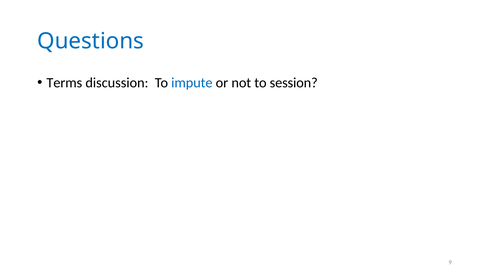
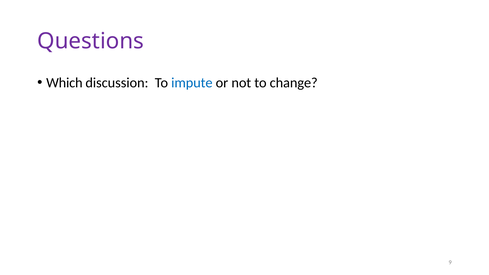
Questions colour: blue -> purple (91, 41)
Terms: Terms -> Which (64, 83)
session: session -> change (294, 83)
